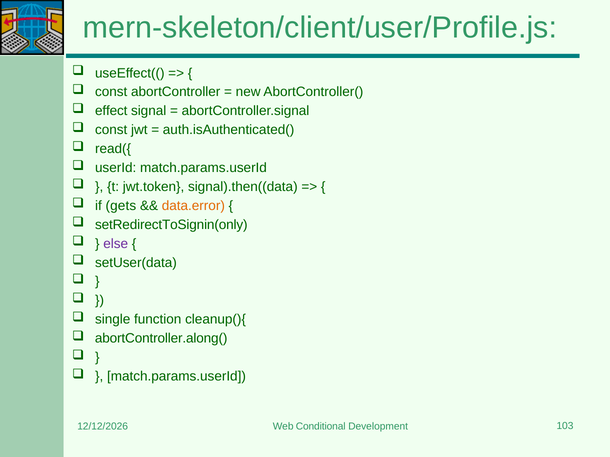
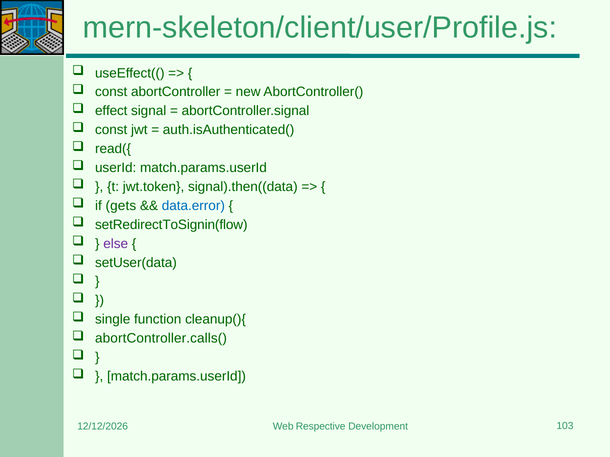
data.error colour: orange -> blue (193, 206)
setRedirectToSignin(only: setRedirectToSignin(only -> setRedirectToSignin(flow (171, 225)
abortController.along(: abortController.along( -> abortController.calls( (161, 339)
Conditional: Conditional -> Respective (321, 427)
